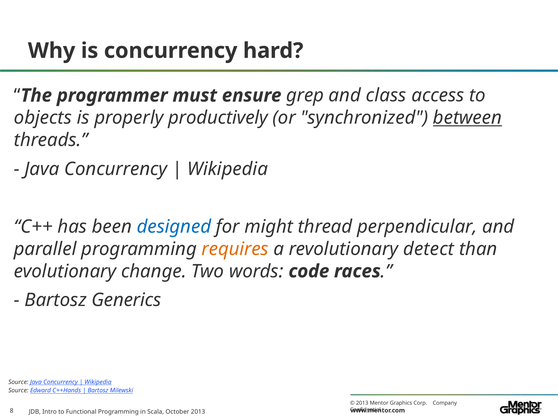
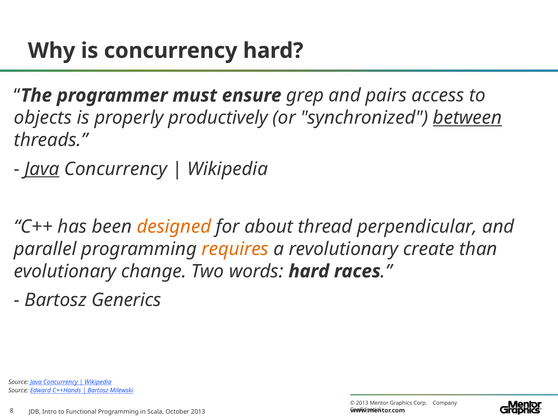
class: class -> pairs (386, 96)
Java underline: none -> present (42, 169)
designed colour: blue -> orange (174, 227)
might: might -> about (269, 227)
detect: detect -> create (429, 249)
words code: code -> hard (309, 272)
